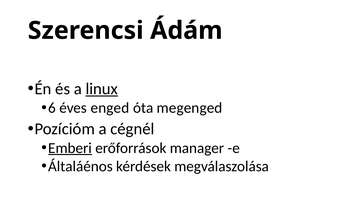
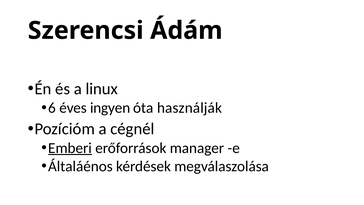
linux underline: present -> none (102, 89)
enged: enged -> ingyen (110, 108)
megenged: megenged -> használják (190, 108)
